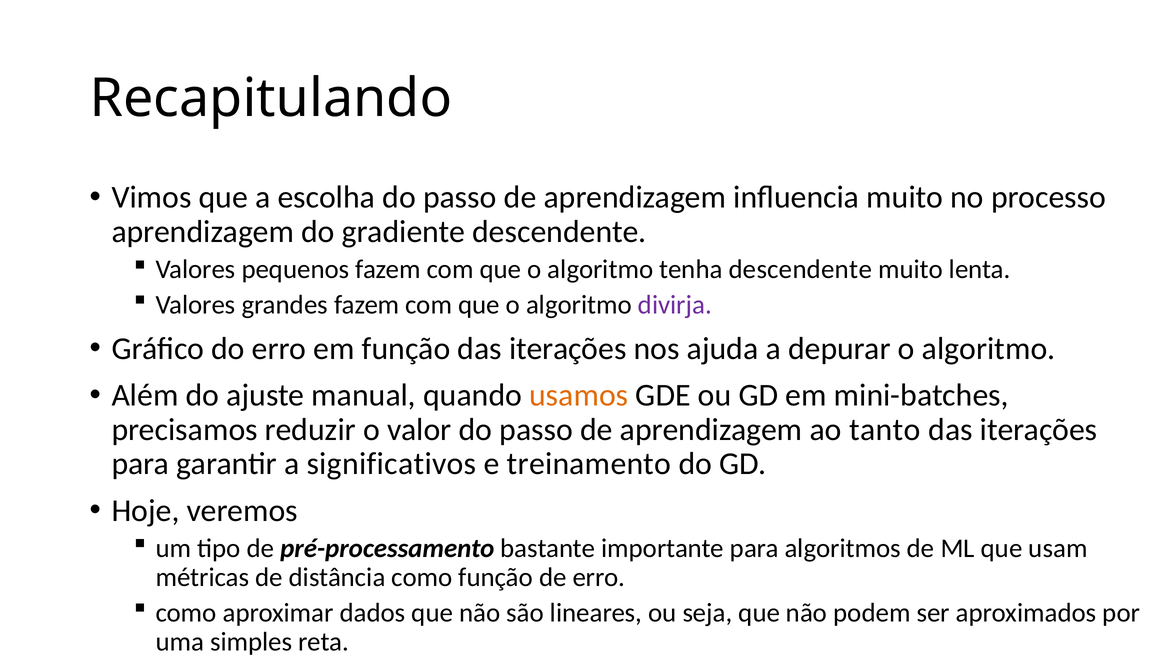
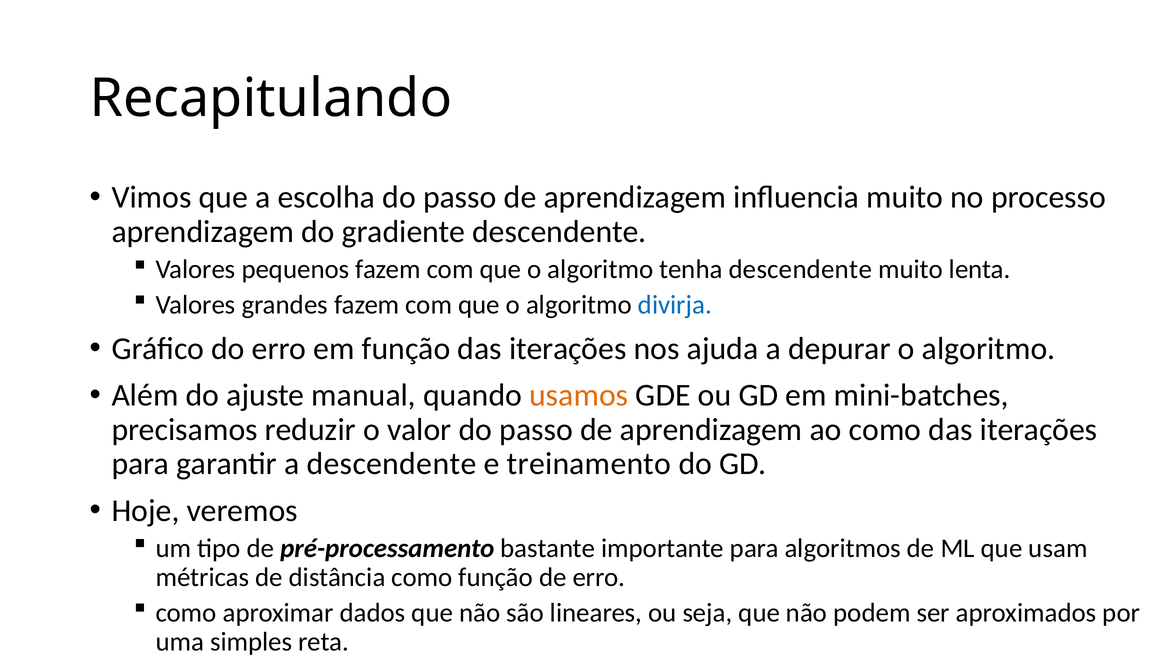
divirja colour: purple -> blue (675, 305)
ao tanto: tanto -> como (885, 430)
a significativos: significativos -> descendente (392, 464)
